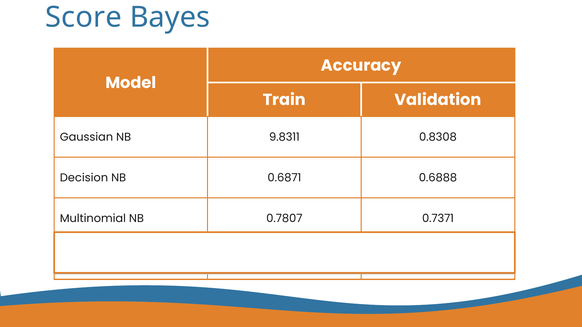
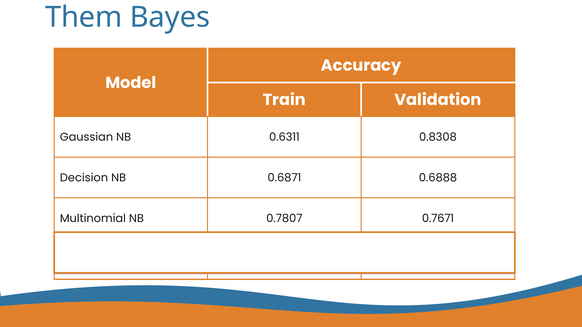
Score: Score -> Them (84, 17)
9.8311: 9.8311 -> 0.6311 (284, 137)
0.7371: 0.7371 -> 0.7671 (438, 219)
